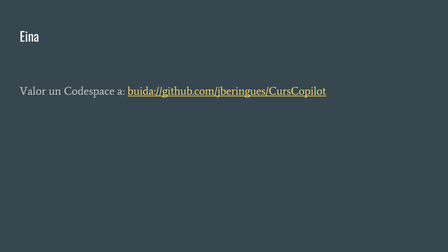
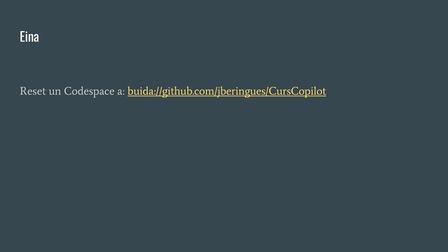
Valor: Valor -> Reset (33, 91)
